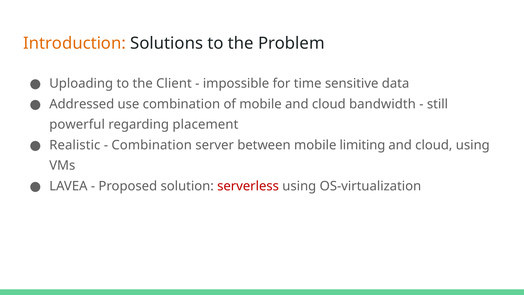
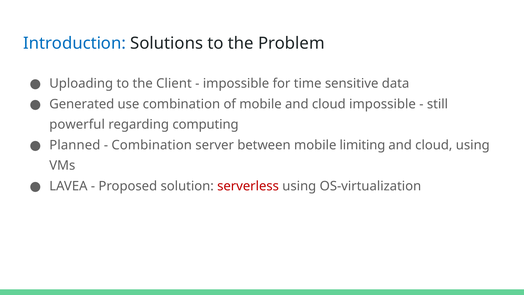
Introduction colour: orange -> blue (75, 43)
Addressed: Addressed -> Generated (82, 104)
cloud bandwidth: bandwidth -> impossible (382, 104)
placement: placement -> computing (205, 125)
Realistic: Realistic -> Planned (75, 145)
